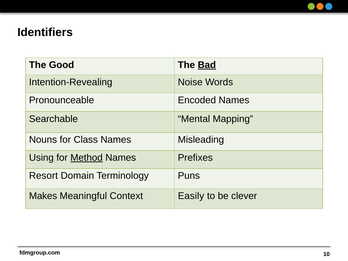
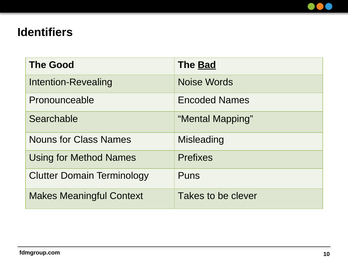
Method underline: present -> none (87, 158)
Resort: Resort -> Clutter (43, 176)
Easily: Easily -> Takes (191, 196)
